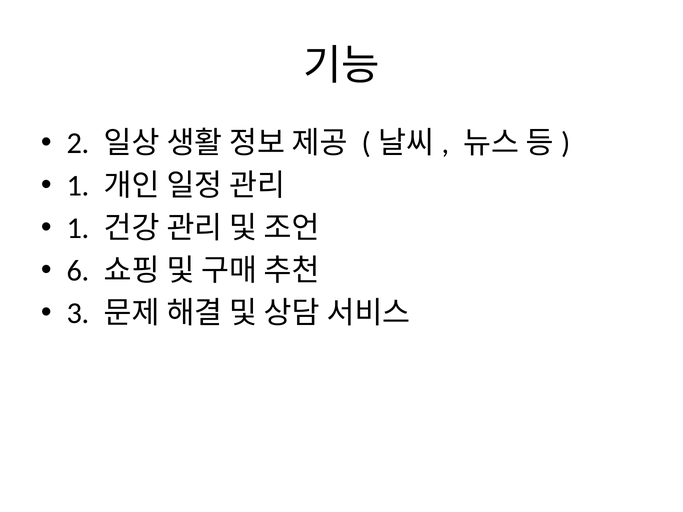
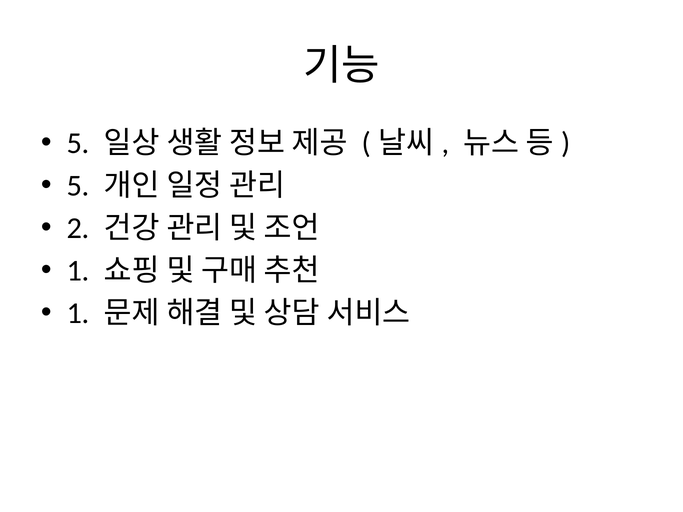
2: 2 -> 5 (78, 143)
1: 1 -> 5 (78, 186)
1: 1 -> 2 (78, 228)
6: 6 -> 1 (78, 271)
3: 3 -> 1 (78, 313)
